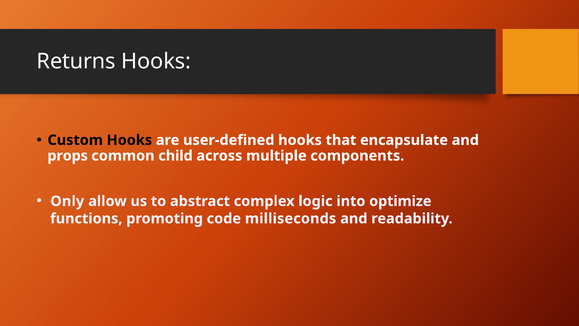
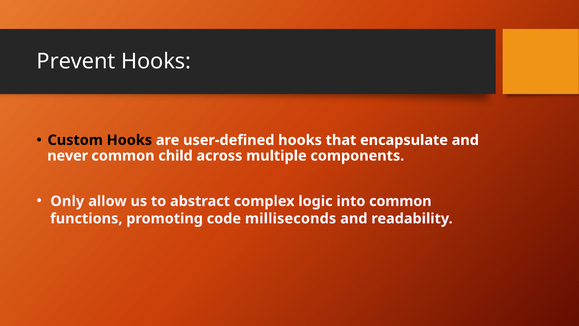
Returns: Returns -> Prevent (76, 61)
props: props -> never (68, 156)
into optimize: optimize -> common (400, 201)
